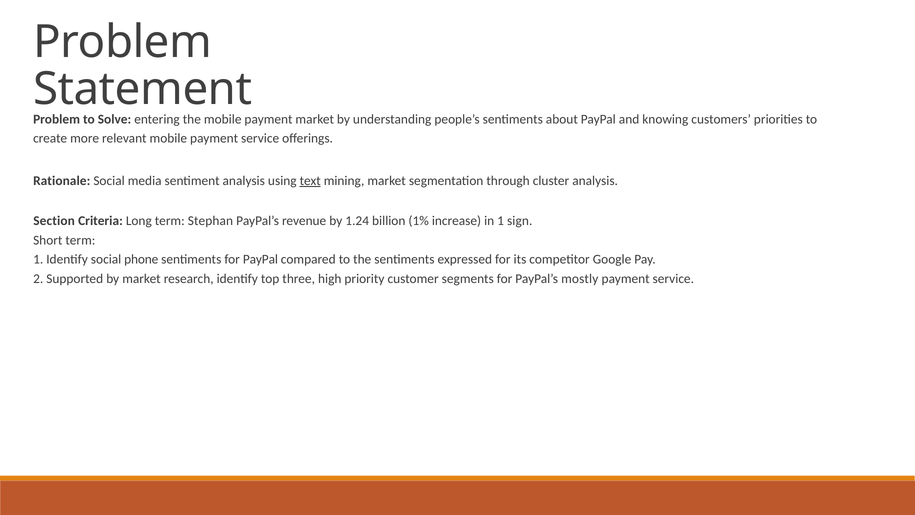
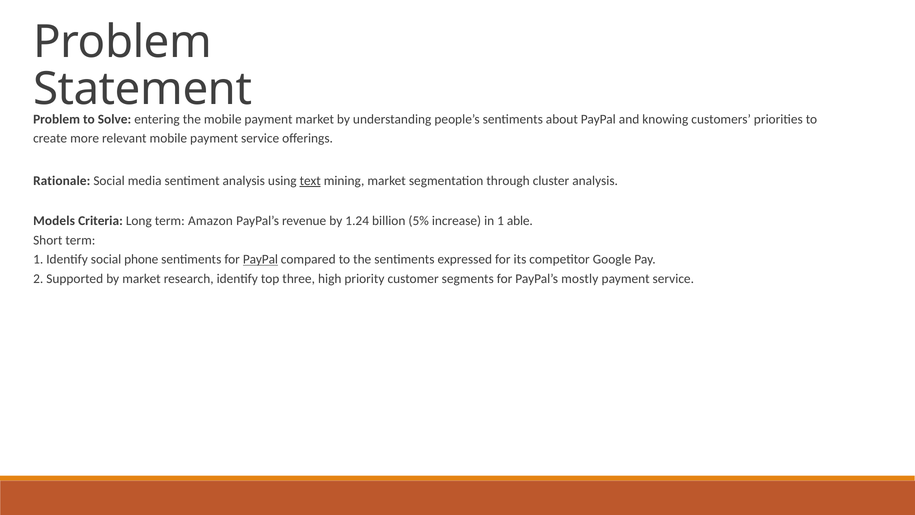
Section: Section -> Models (54, 221)
Stephan: Stephan -> Amazon (210, 221)
1%: 1% -> 5% (419, 221)
sign: sign -> able (520, 221)
PayPal underline: none -> present (260, 259)
